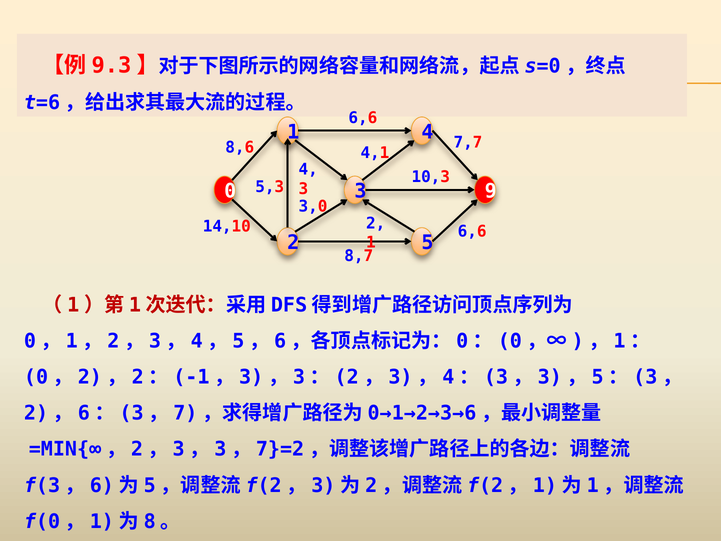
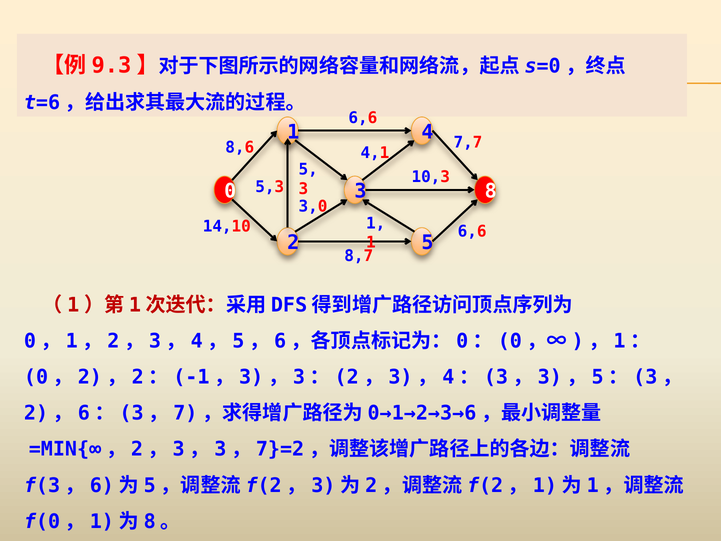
4: 4 -> 5 (308, 170)
9: 9 -> 8 (491, 191)
2: 2 -> 1 (376, 223)
